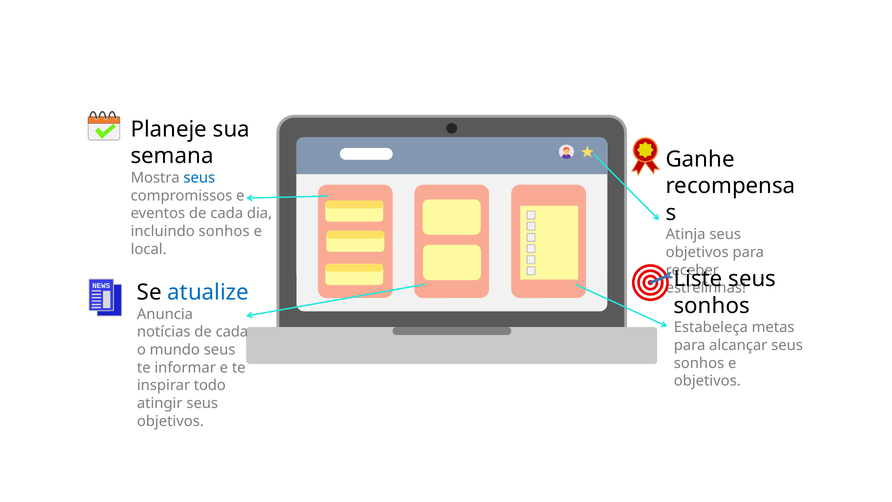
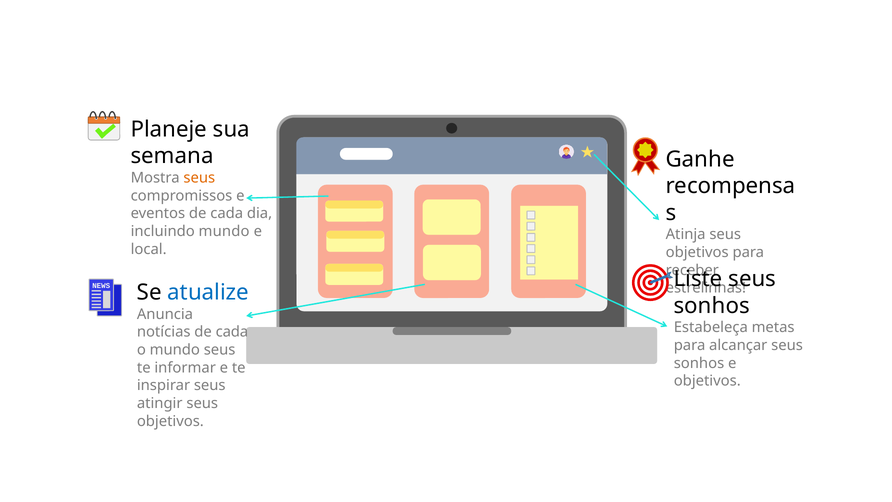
seus colour: blue -> orange (199, 178)
incluindo sonhos: sonhos -> mundo (224, 231)
inspirar todo: todo -> seus (210, 385)
